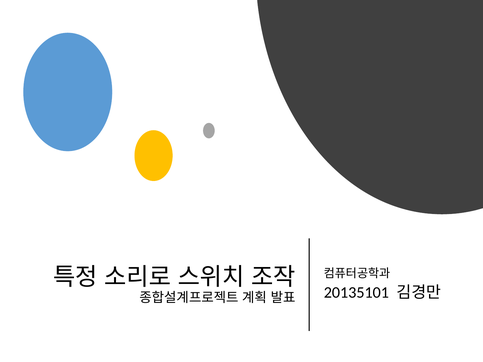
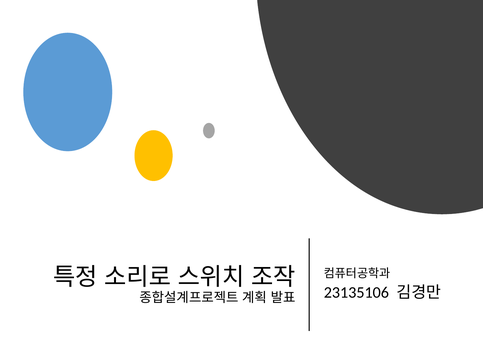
20135101: 20135101 -> 23135106 (356, 293)
